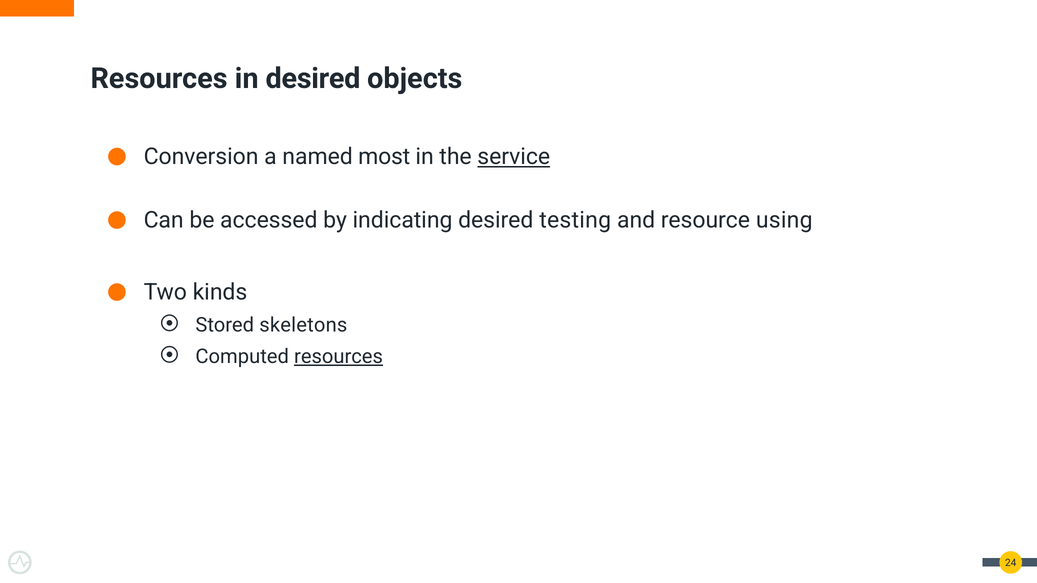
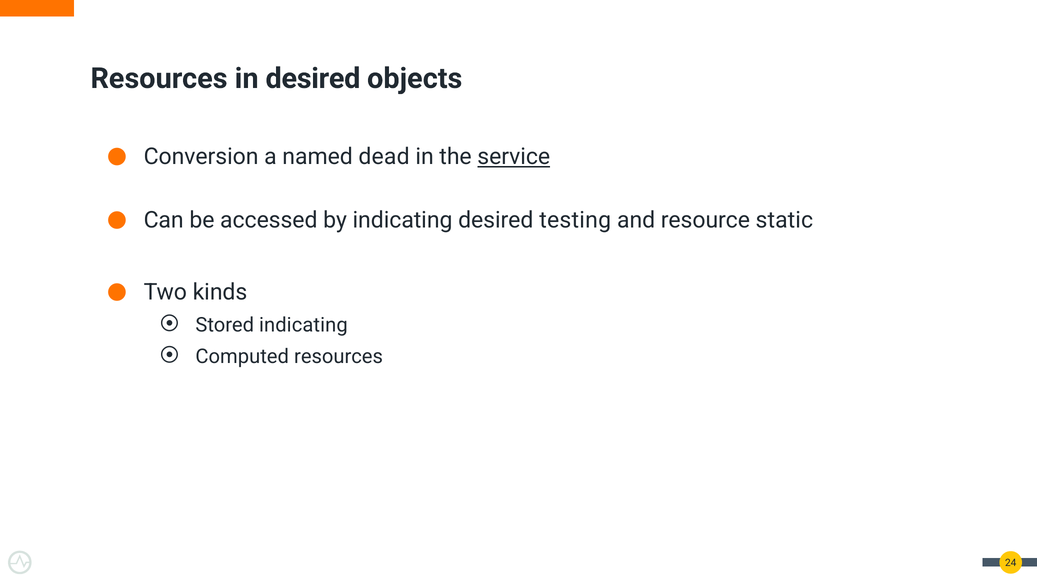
most: most -> dead (384, 157)
using: using -> static (784, 221)
Stored skeletons: skeletons -> indicating (303, 325)
resources underline: present -> none (339, 357)
